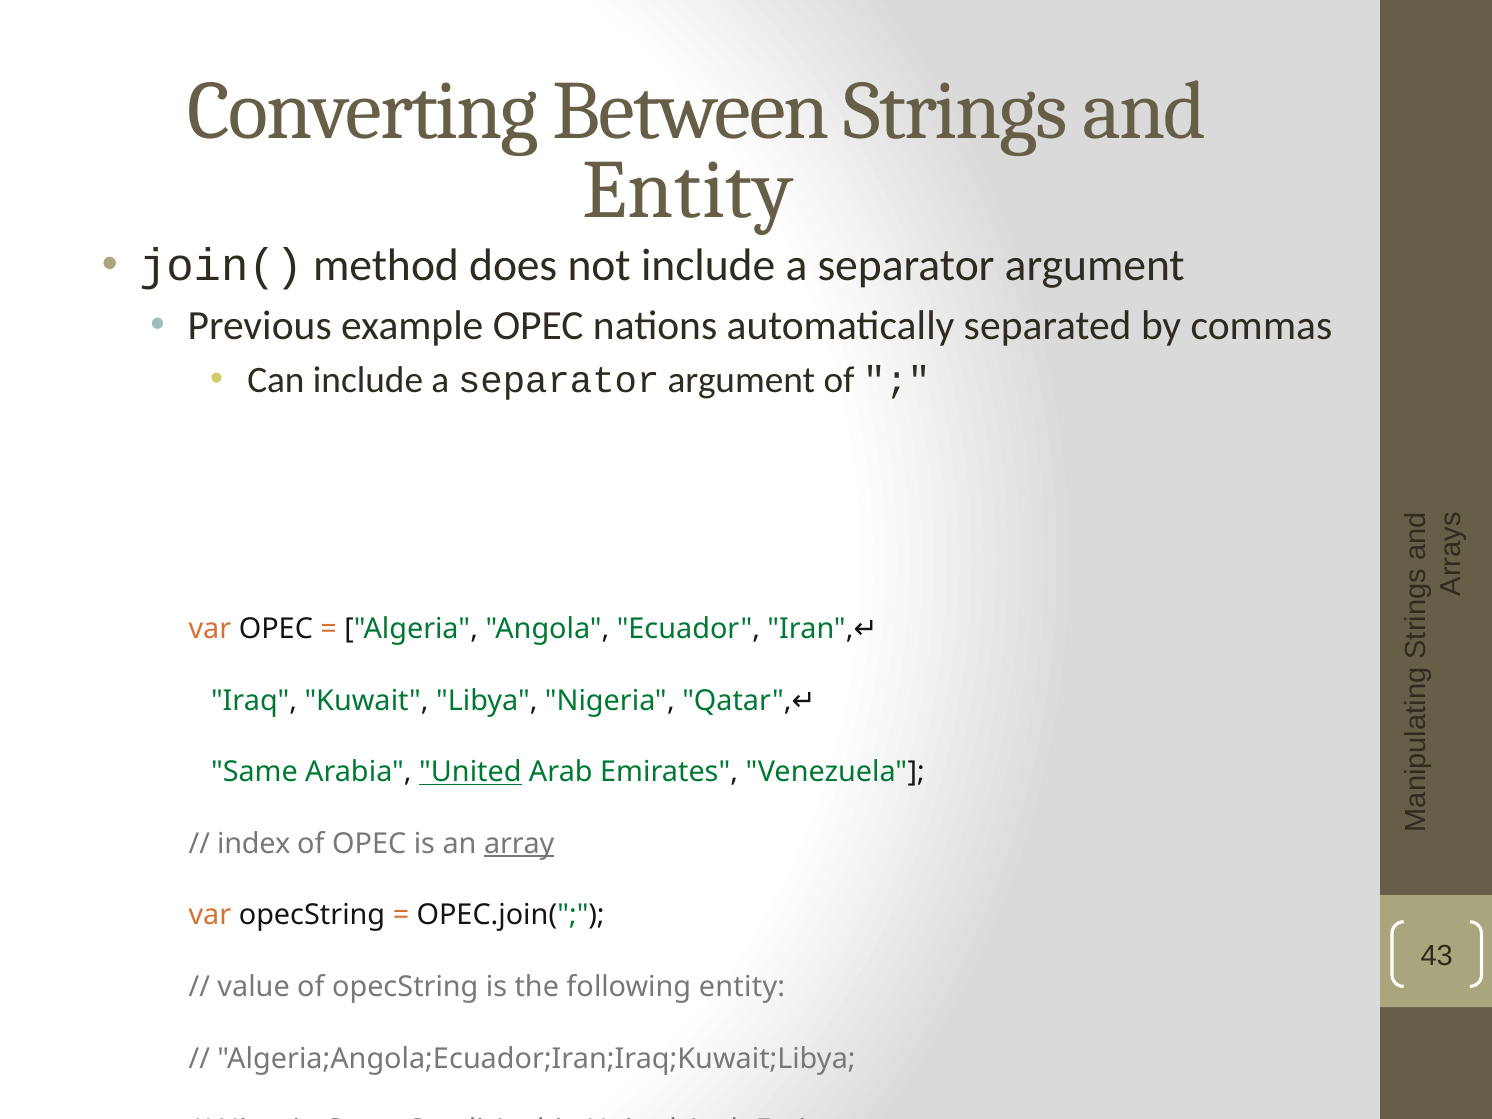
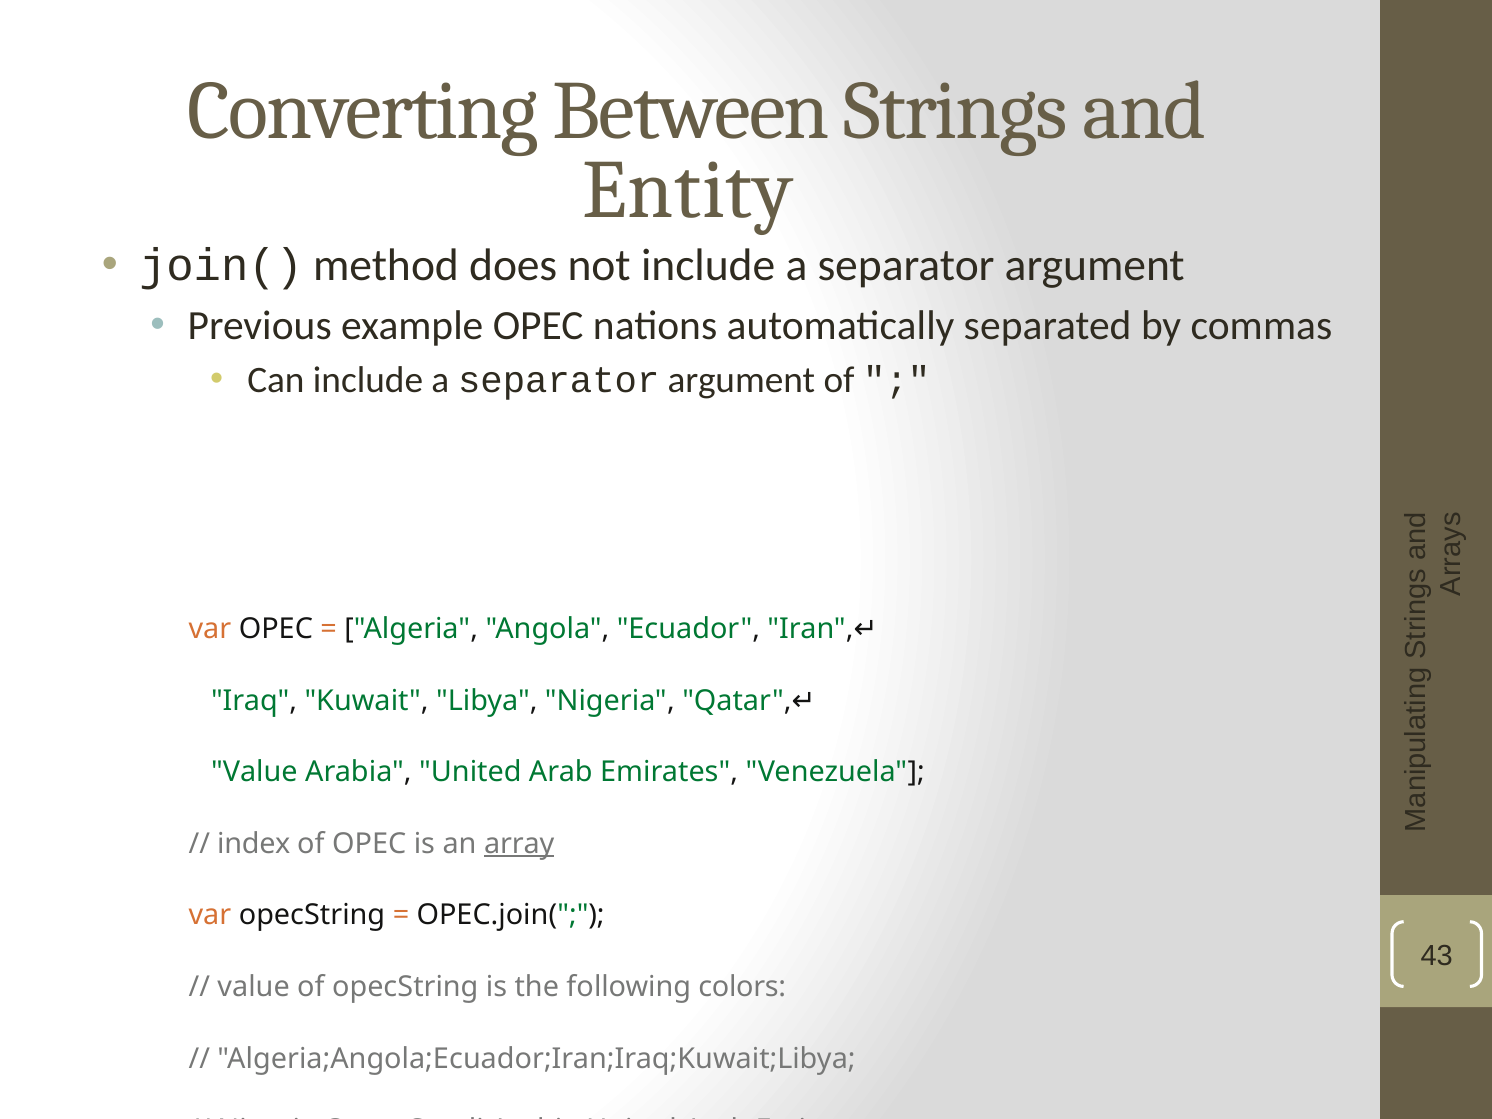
Same: Same -> Value (254, 772)
United underline: present -> none (470, 772)
following entity: entity -> colors (742, 987)
